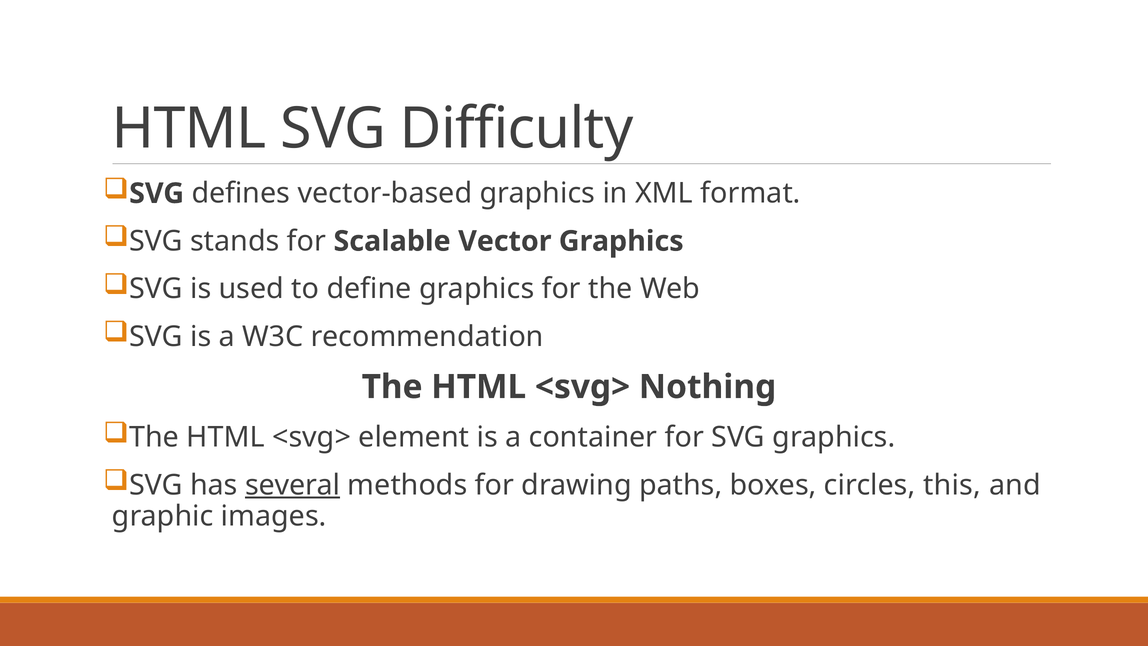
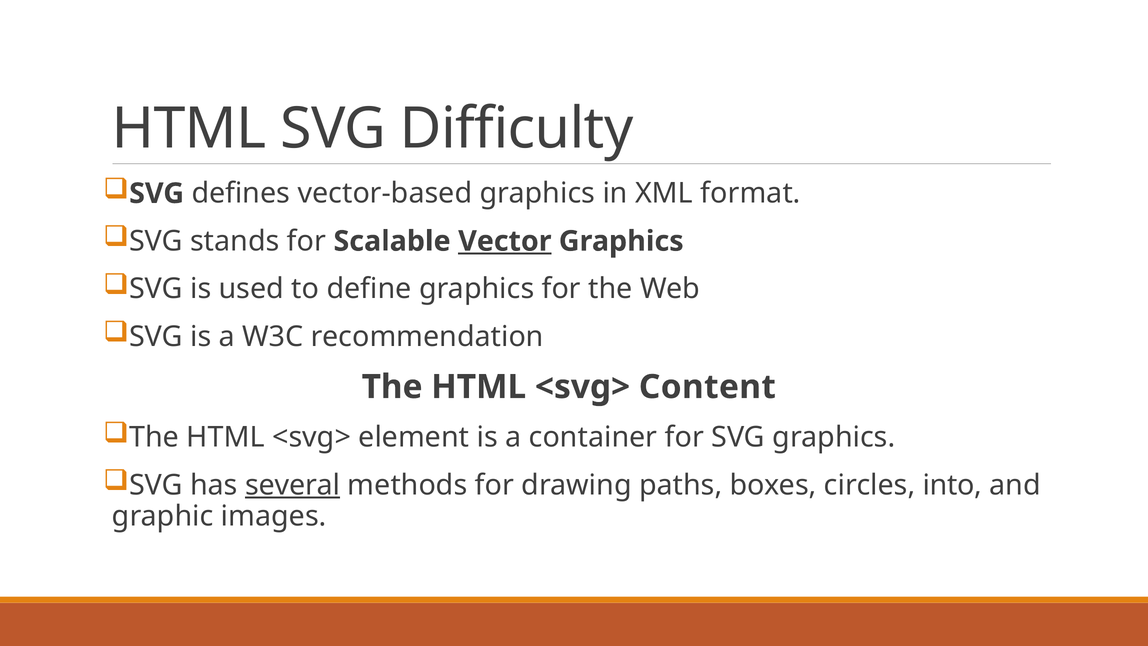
Vector underline: none -> present (505, 241)
Nothing: Nothing -> Content (707, 387)
this: this -> into (952, 485)
